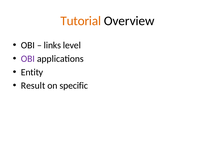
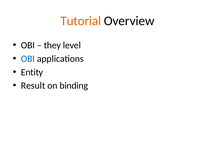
links: links -> they (52, 45)
OBI colour: purple -> blue (28, 58)
specific: specific -> binding (74, 85)
